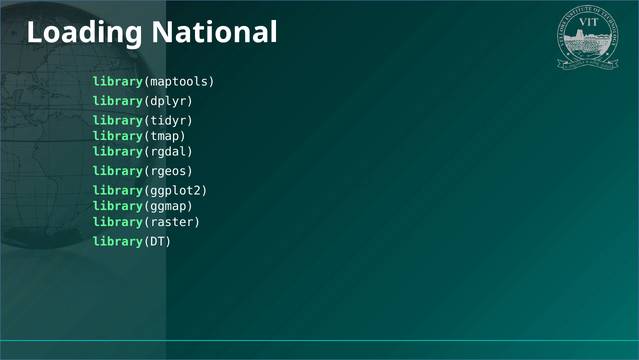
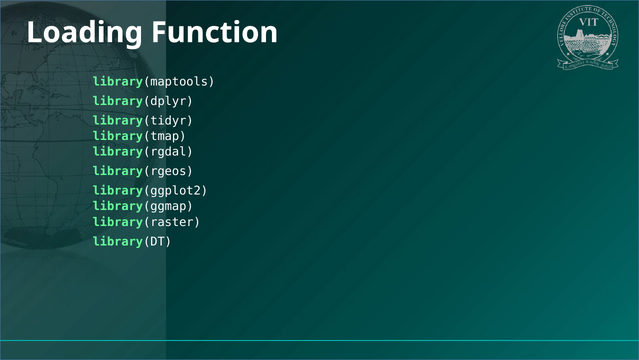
National: National -> Function (215, 33)
